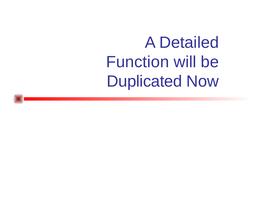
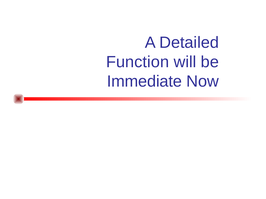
Duplicated: Duplicated -> Immediate (144, 82)
